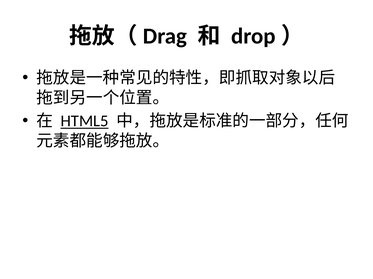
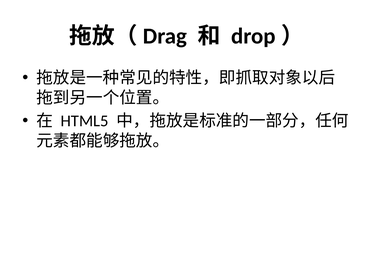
HTML5 underline: present -> none (85, 121)
